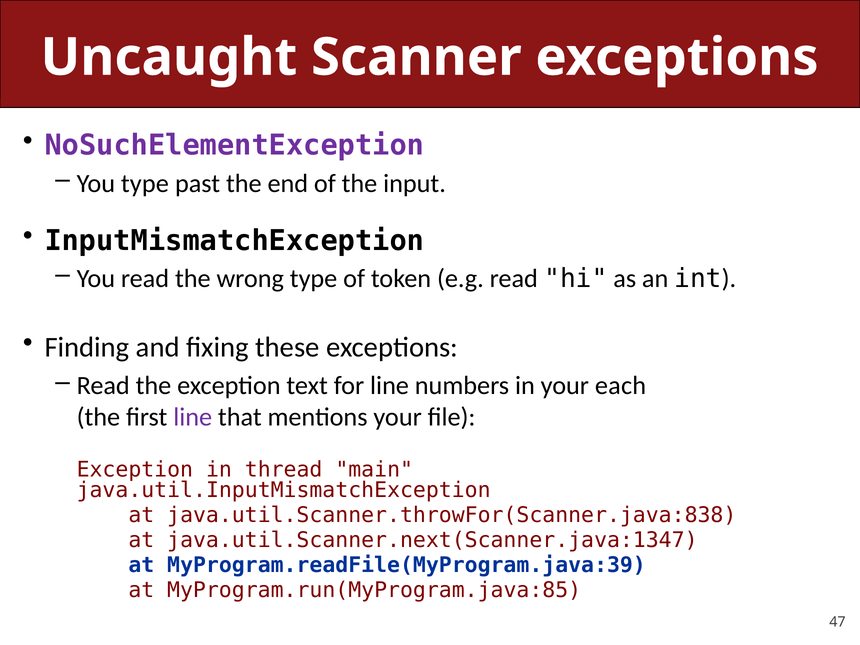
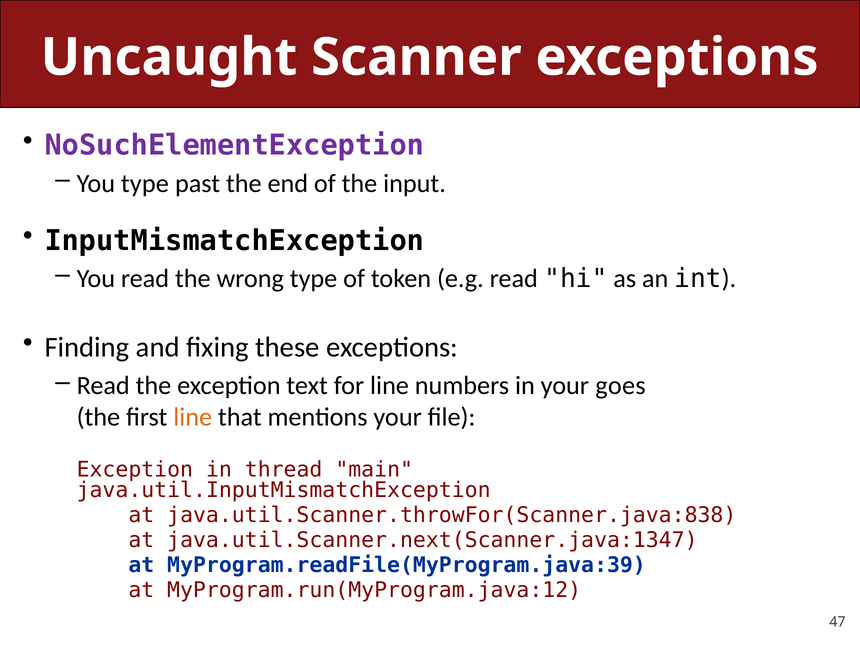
each: each -> goes (620, 386)
line colour: purple -> orange (193, 417)
MyProgram.run(MyProgram.java:85: MyProgram.run(MyProgram.java:85 -> MyProgram.run(MyProgram.java:12 (374, 590)
